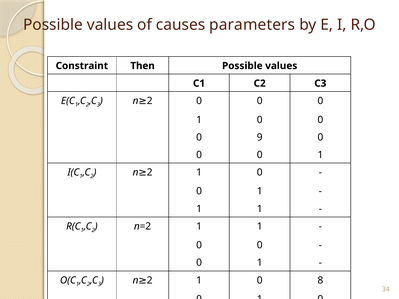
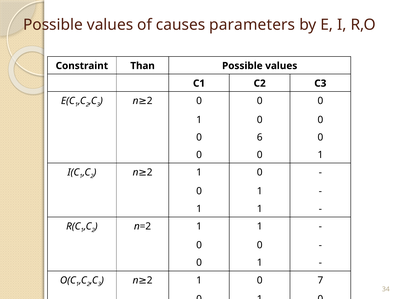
Then: Then -> Than (143, 66)
9: 9 -> 6 (260, 137)
8: 8 -> 7 (320, 280)
